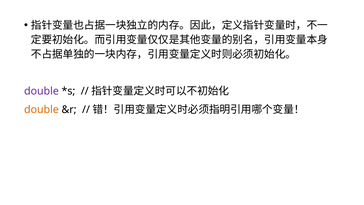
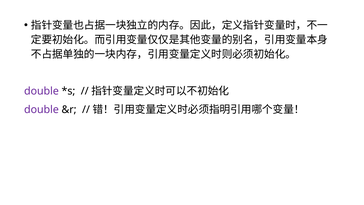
double colour: orange -> purple (41, 109)
